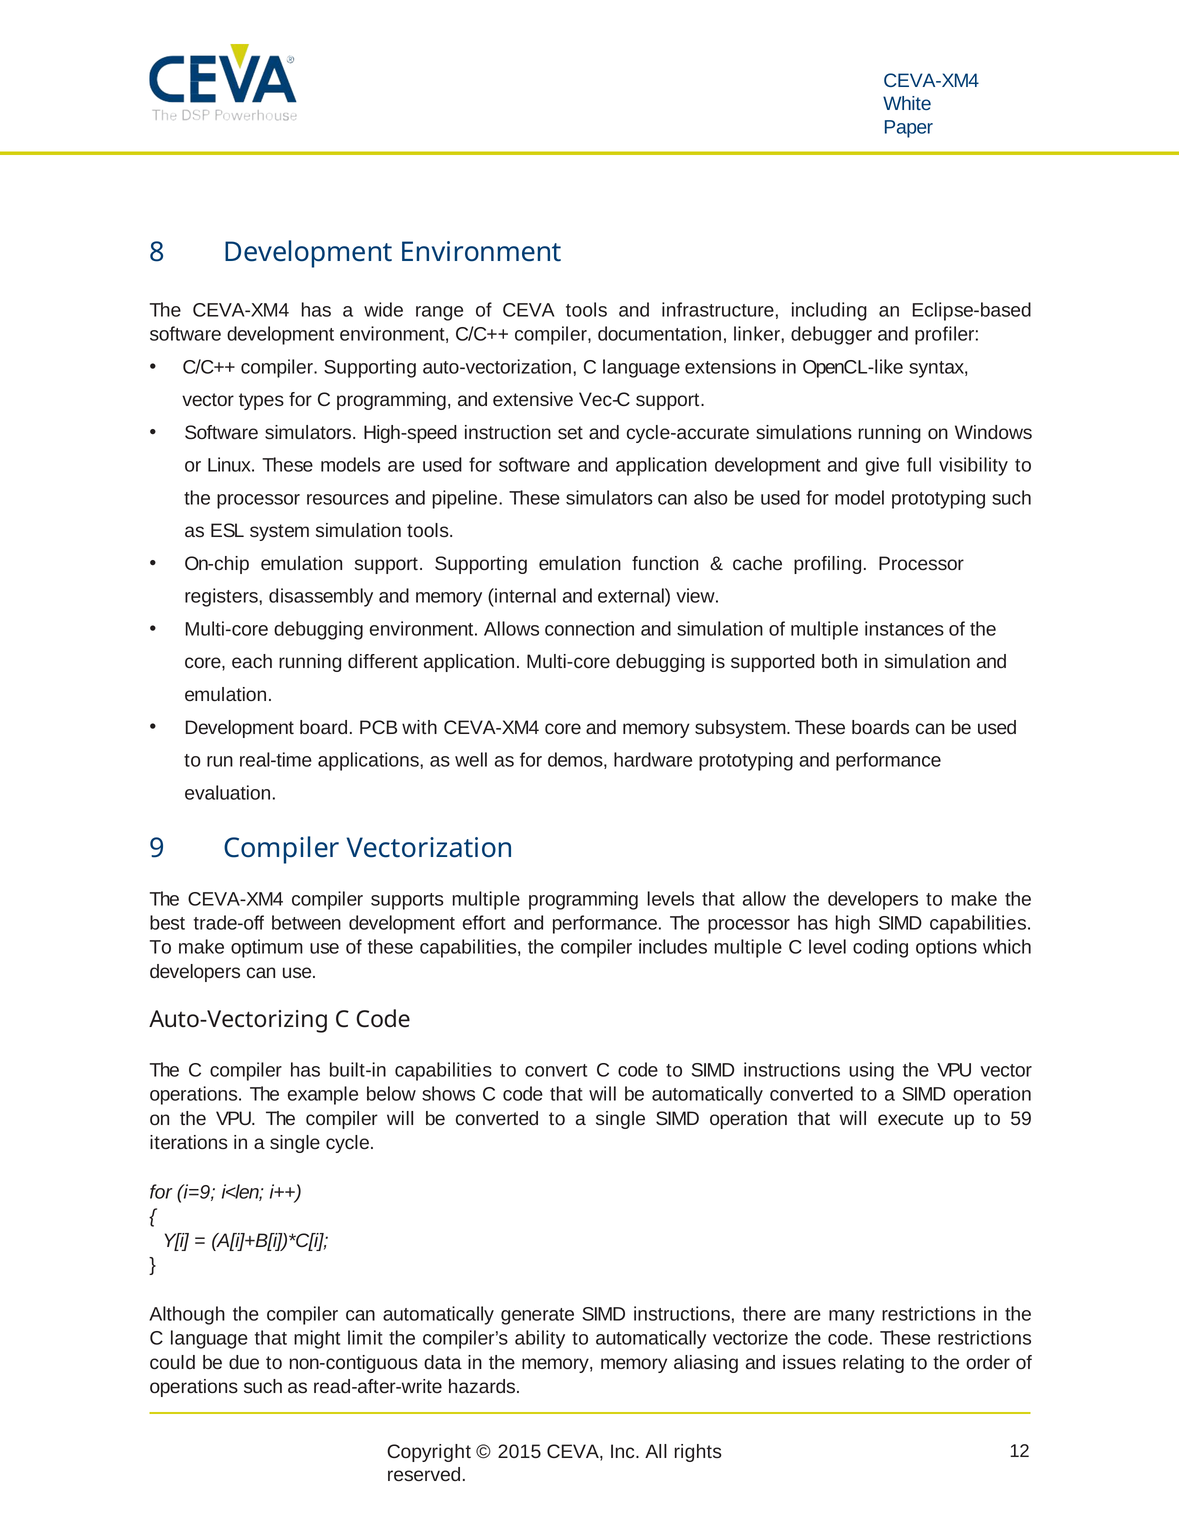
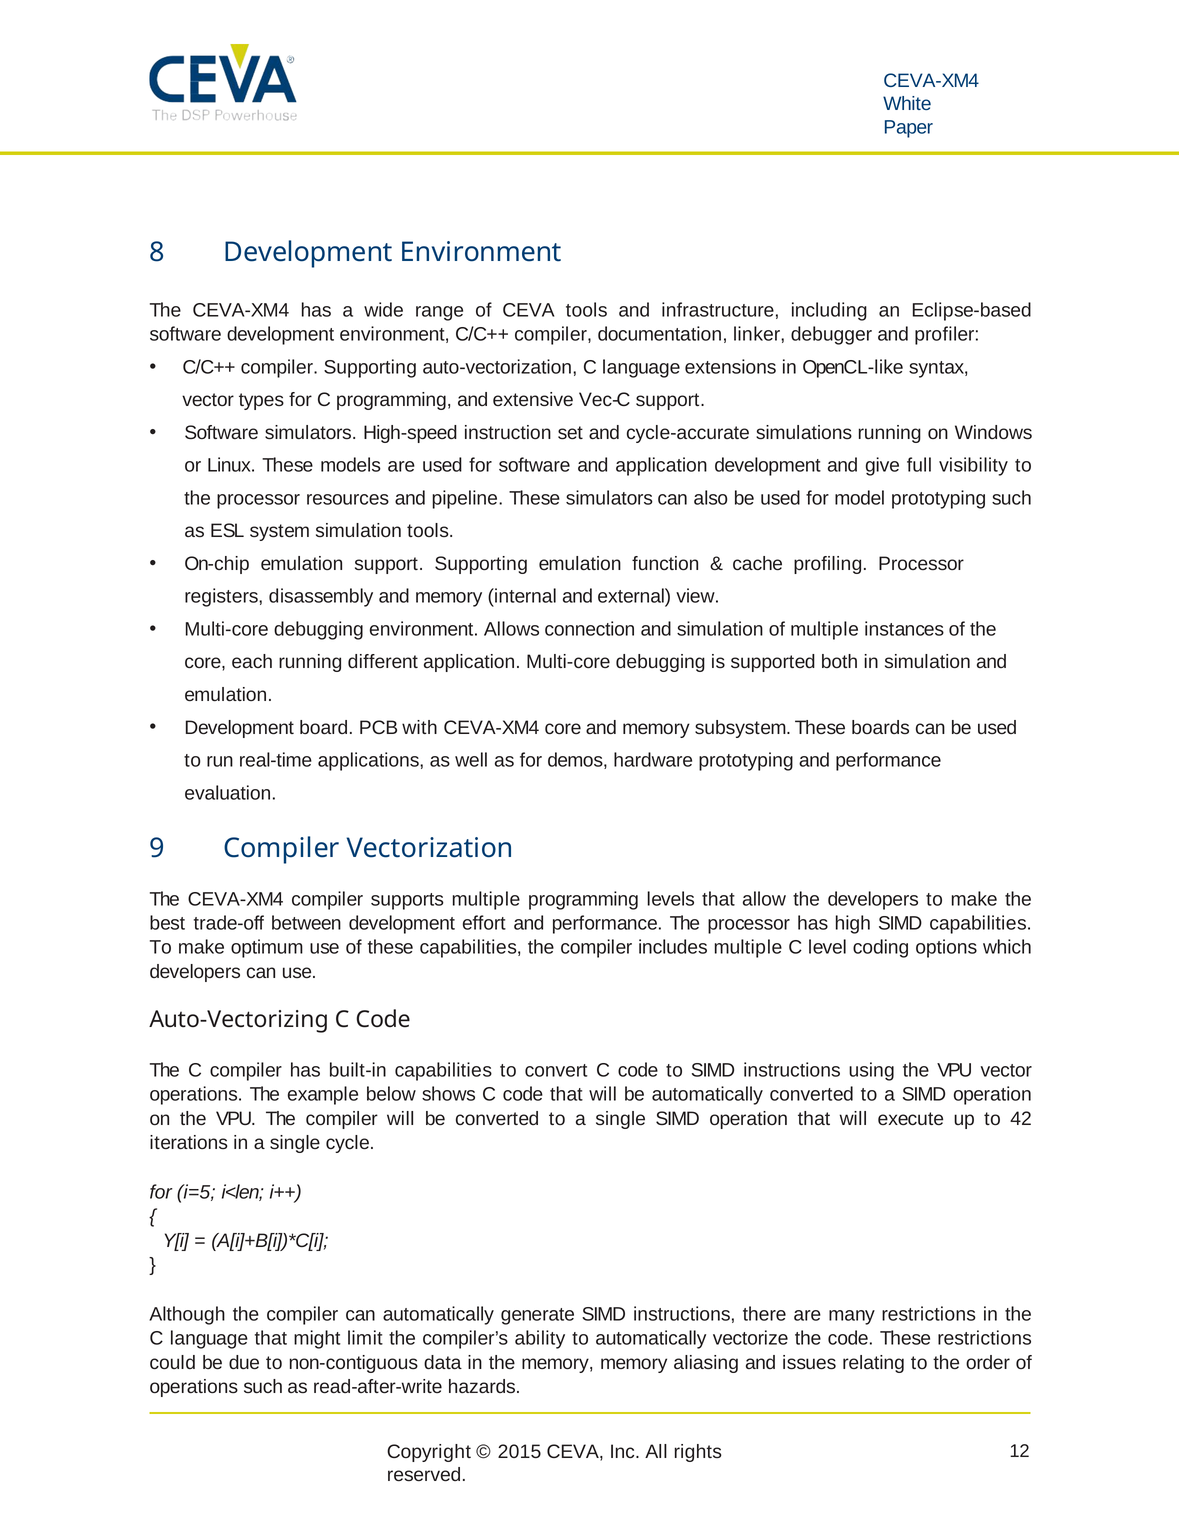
59: 59 -> 42 (1021, 1119)
i=9: i=9 -> i=5 (196, 1192)
